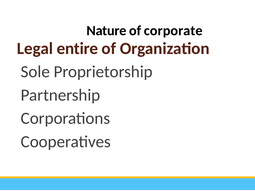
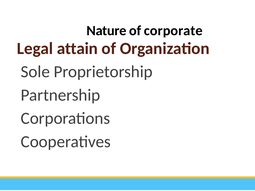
entire: entire -> attain (77, 49)
